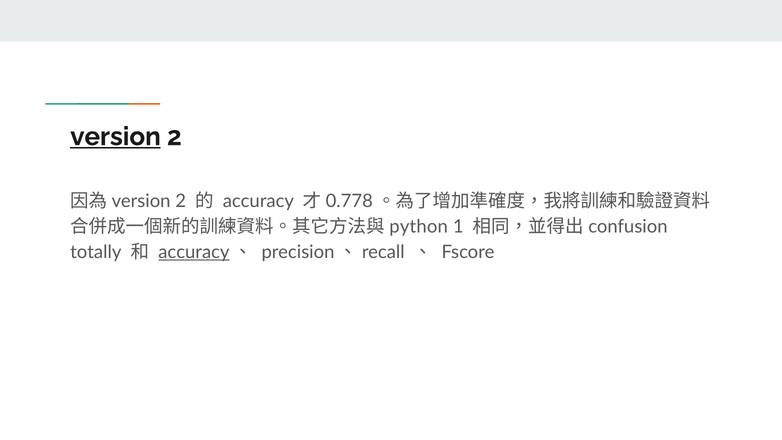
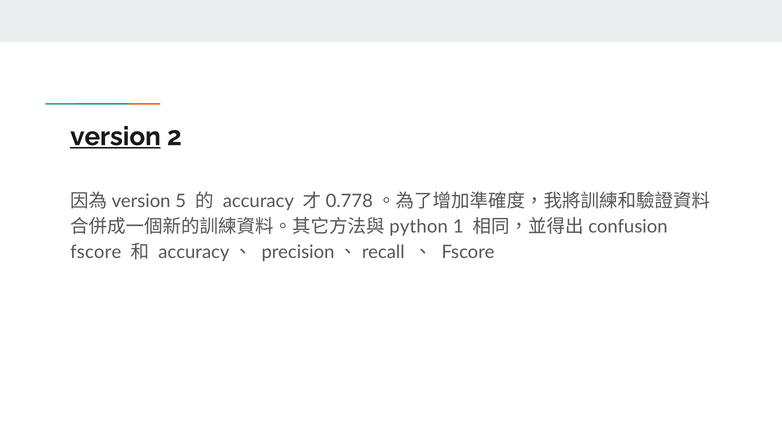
2: 2 -> 5 (181, 201)
totally: totally -> fscore (96, 252)
accuracy underline: present -> none (194, 252)
